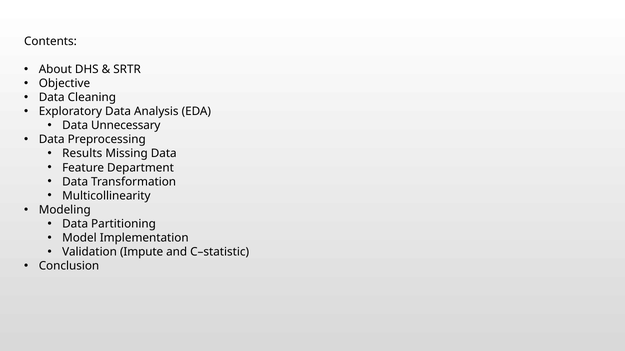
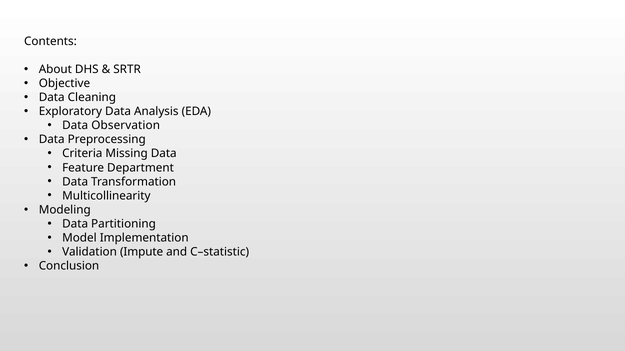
Unnecessary: Unnecessary -> Observation (126, 126)
Results: Results -> Criteria (82, 154)
